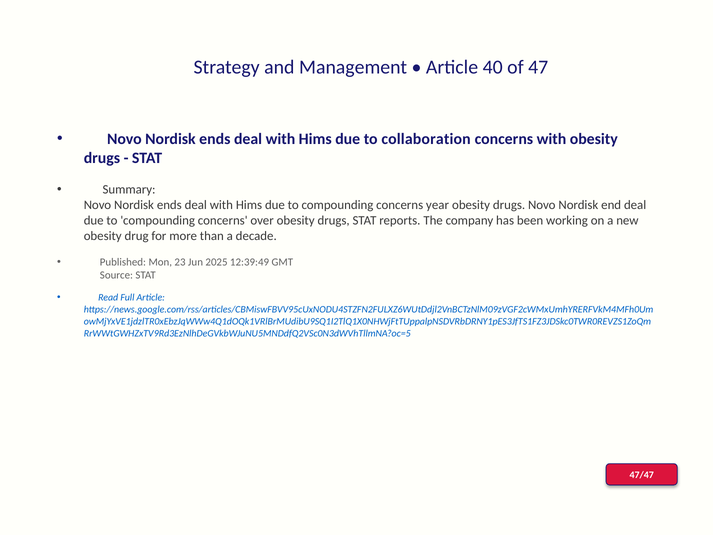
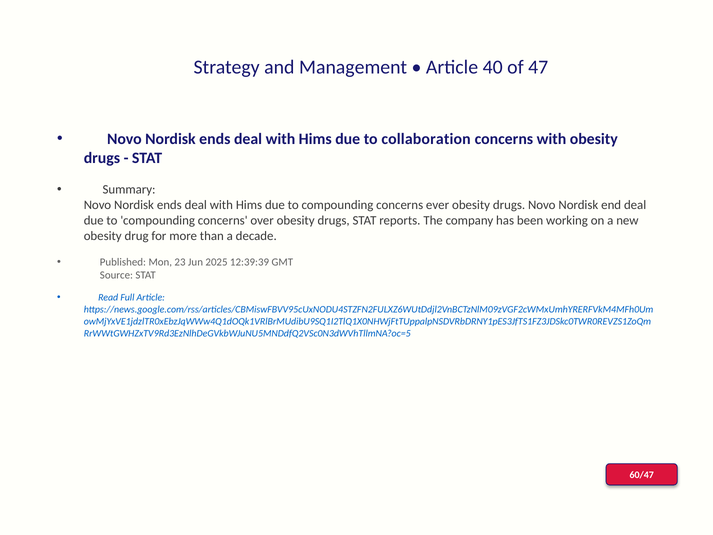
year: year -> ever (438, 205)
12:39:49: 12:39:49 -> 12:39:39 (250, 262)
47/47: 47/47 -> 60/47 (642, 475)
